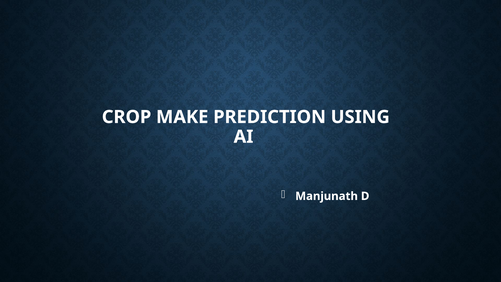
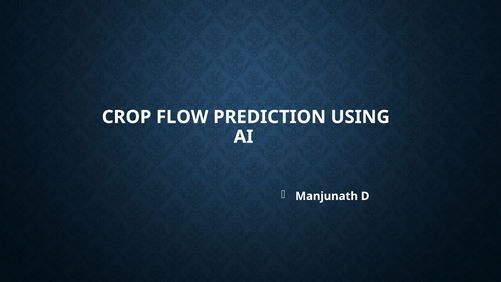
MAKE: MAKE -> FLOW (182, 117)
